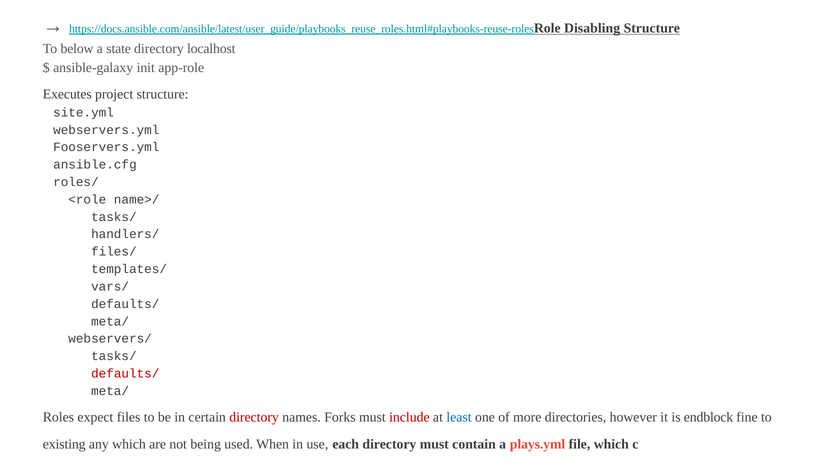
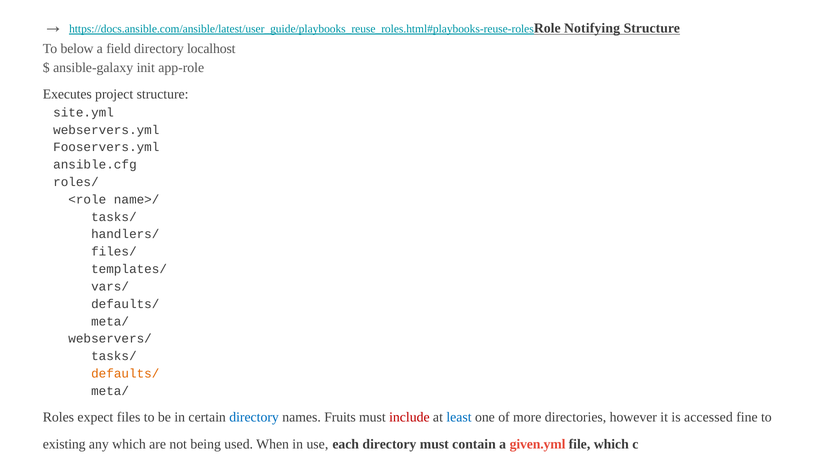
Disabling: Disabling -> Notifying (592, 28)
state: state -> field (119, 48)
defaults/ colour: red -> orange (125, 373)
directory colour: red -> blue (254, 417)
Forks: Forks -> Fruits (340, 417)
endblock: endblock -> accessed (708, 417)
plays.yml: plays.yml -> given.yml (538, 444)
